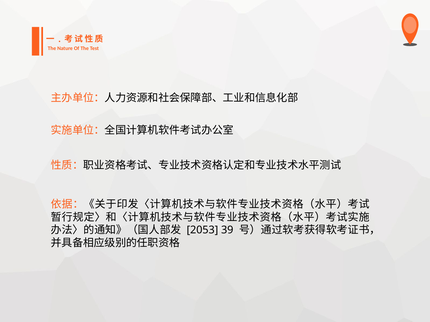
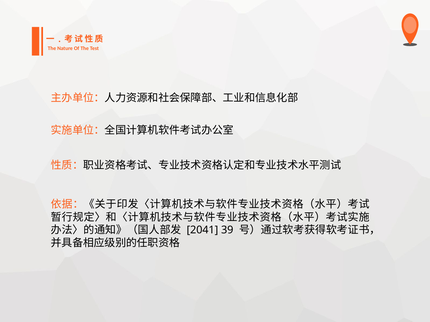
2053: 2053 -> 2041 (202, 230)
